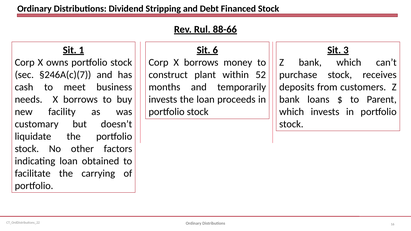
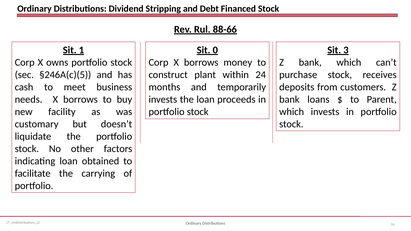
6: 6 -> 0 (215, 50)
52: 52 -> 24 (261, 75)
§246A(c)(7: §246A(c)(7 -> §246A(c)(5 (65, 75)
